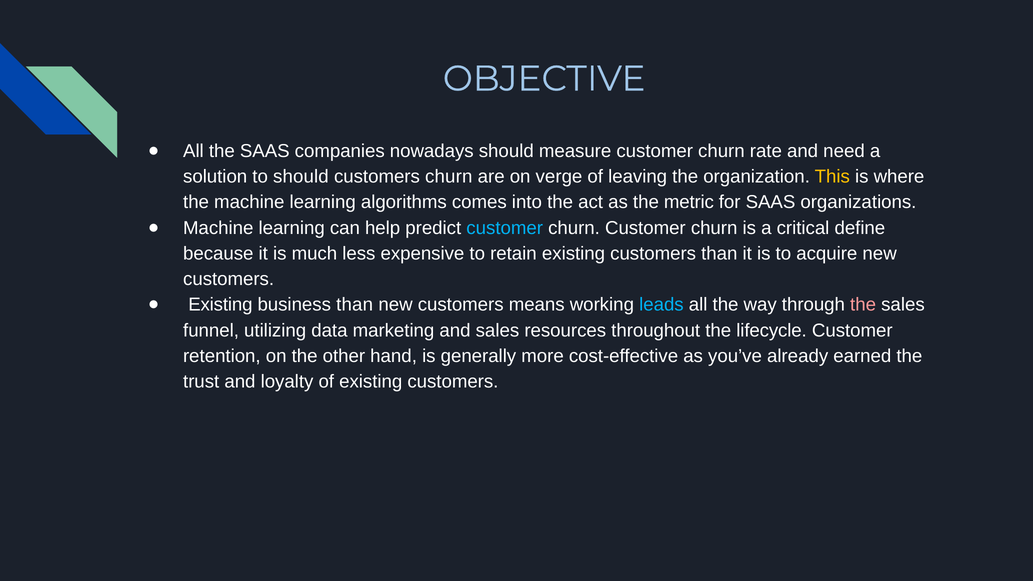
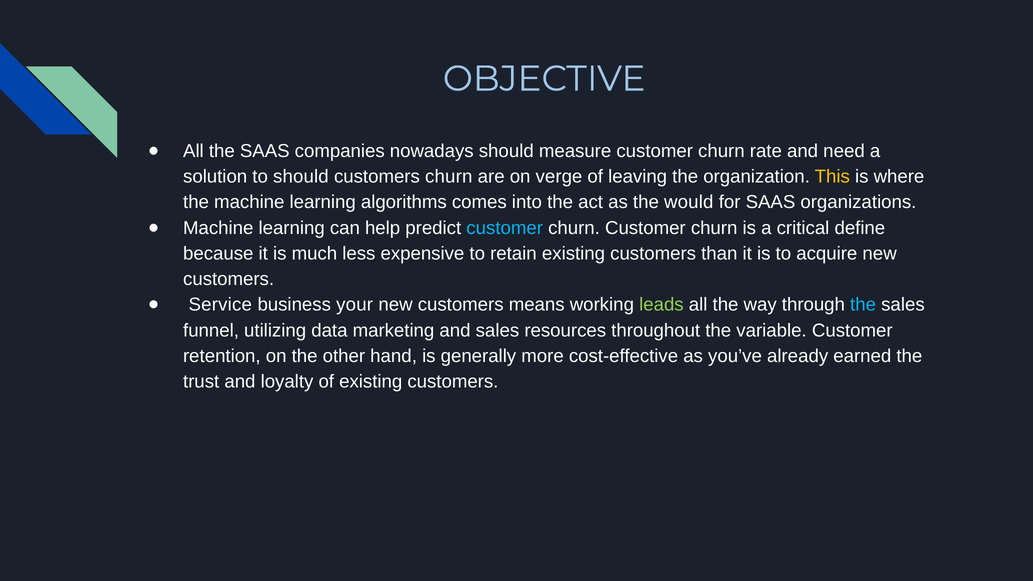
metric: metric -> would (689, 202)
Existing: Existing -> Service (220, 305)
business than: than -> your (355, 305)
leads colour: light blue -> light green (661, 305)
the colour: pink -> light blue (863, 305)
lifecycle: lifecycle -> variable (772, 330)
